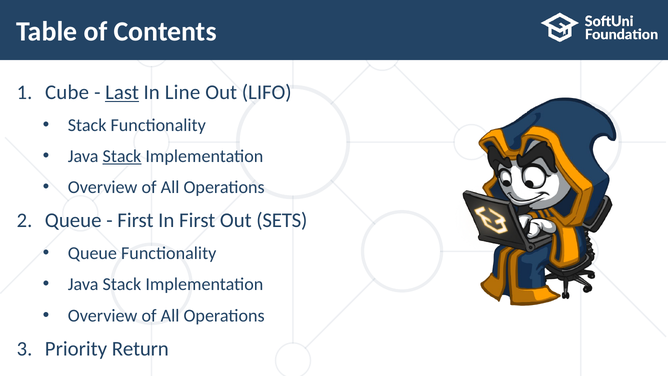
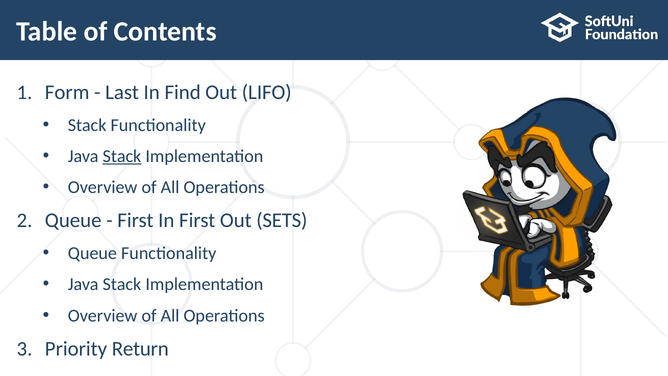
Cube: Cube -> Form (67, 92)
Last underline: present -> none (122, 92)
Line: Line -> Find (183, 92)
